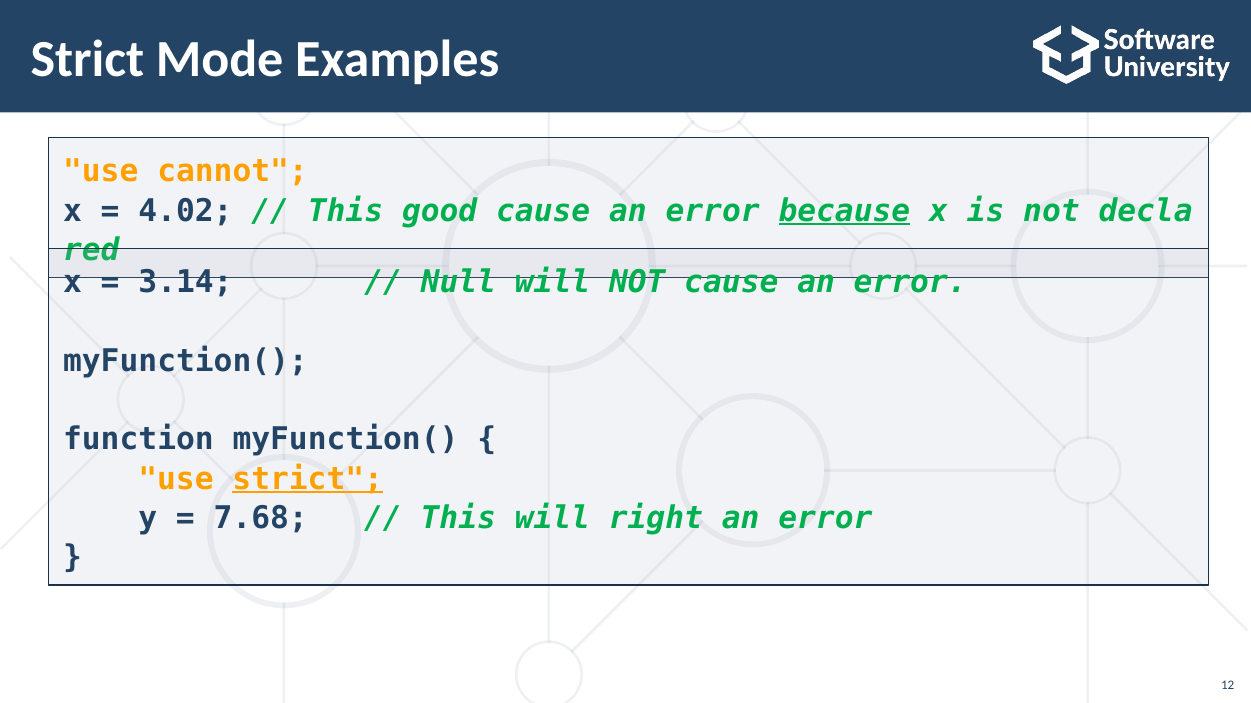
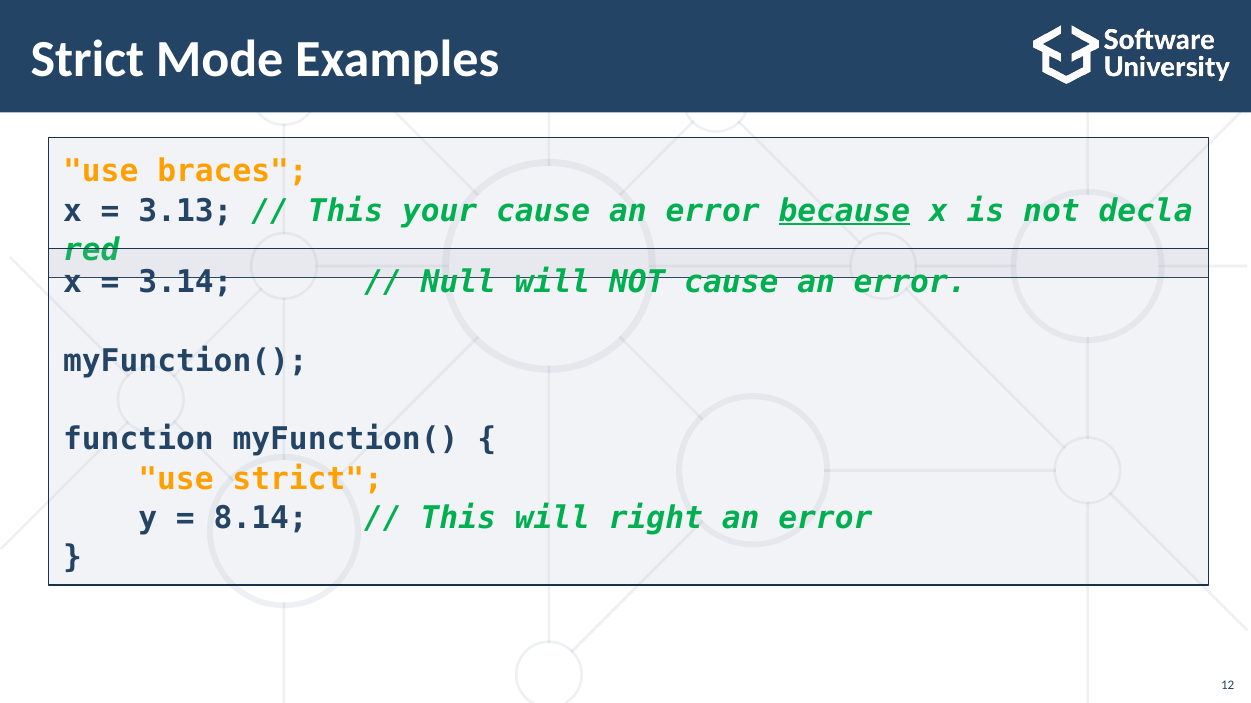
cannot: cannot -> braces (233, 172)
4.02: 4.02 -> 3.13 (185, 211)
good: good -> your (440, 211)
strict underline: present -> none (308, 479)
7.68: 7.68 -> 8.14 (261, 519)
